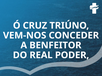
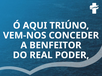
CRUZ: CRUZ -> AQUI (35, 26)
